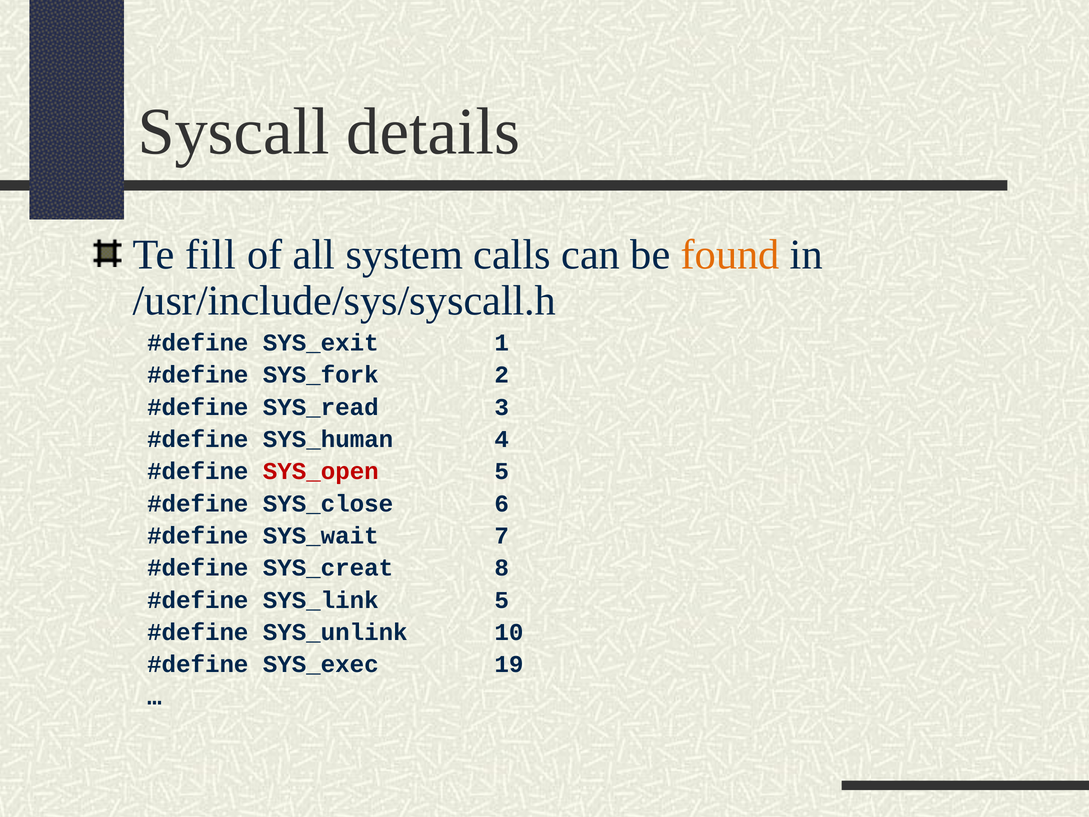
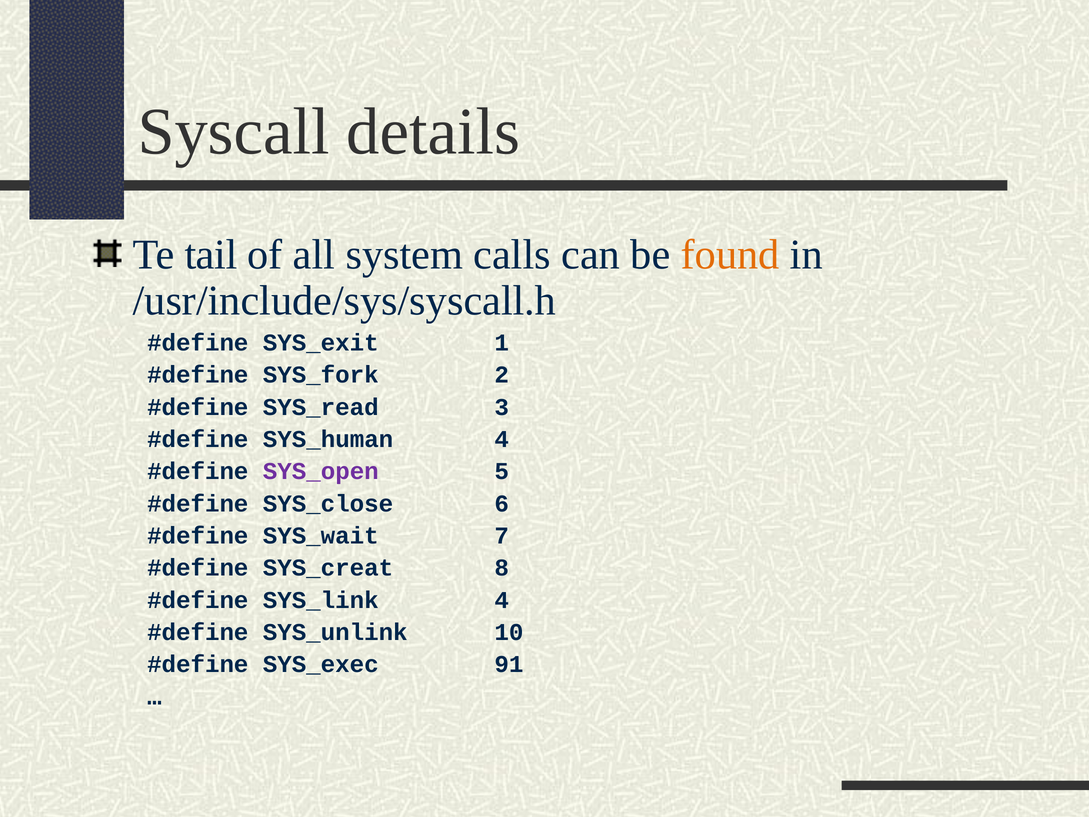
fill: fill -> tail (211, 255)
SYS_open colour: red -> purple (321, 471)
SYS_link 5: 5 -> 4 (502, 600)
19: 19 -> 91 (509, 664)
